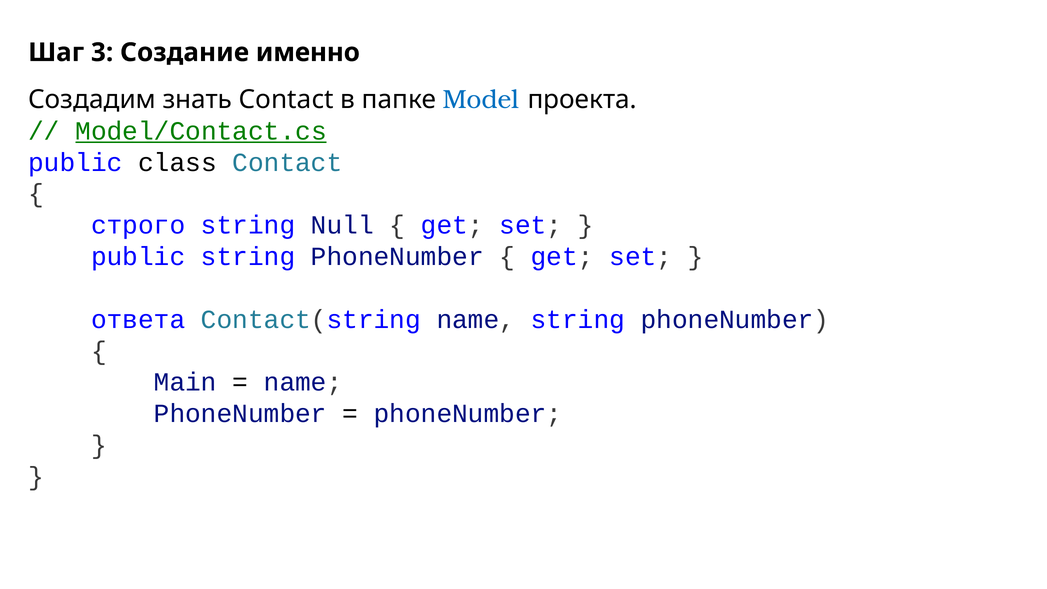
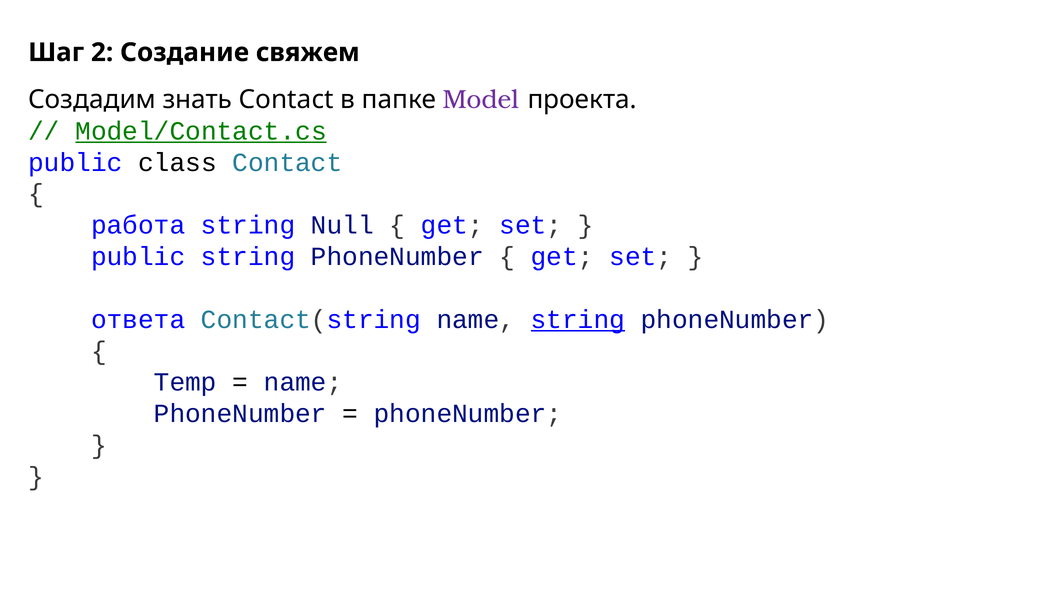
3: 3 -> 2 (102, 52)
именно: именно -> свяжем (308, 52)
Model colour: blue -> purple (481, 100)
строго: строго -> работа (138, 225)
string underline: none -> present (578, 319)
Main: Main -> Temp (185, 382)
